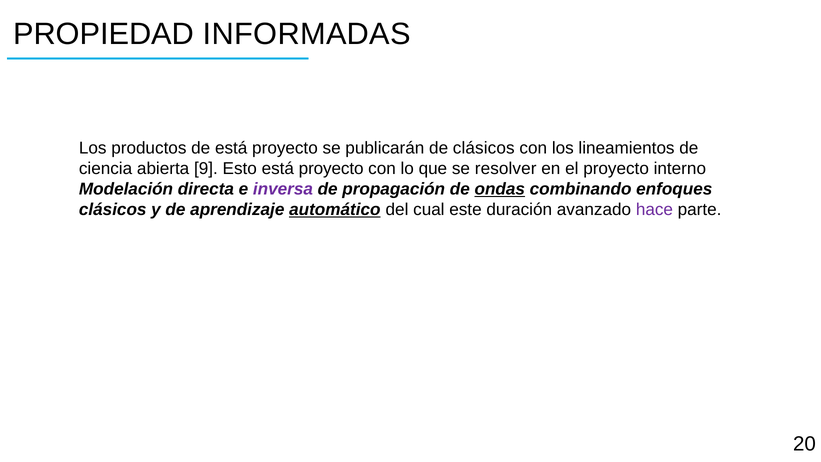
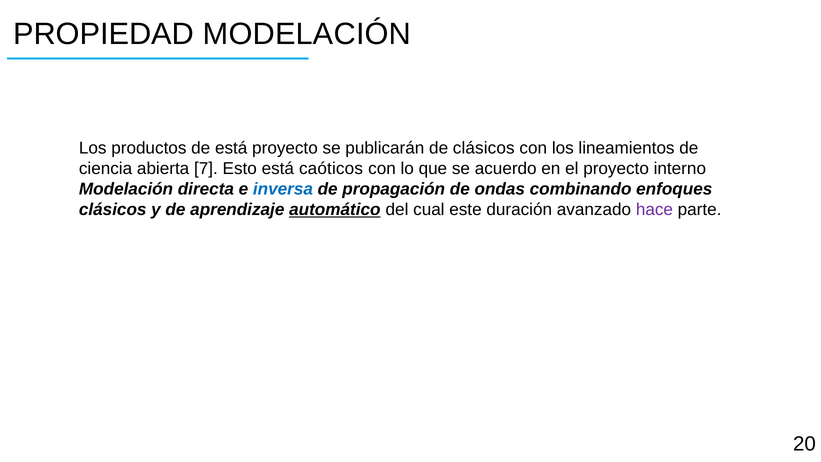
PROPIEDAD INFORMADAS: INFORMADAS -> MODELACIÓN (307, 34)
9: 9 -> 7 (206, 168)
Esto está proyecto: proyecto -> caóticos (331, 168)
resolver: resolver -> acuerdo (506, 168)
inversa colour: purple -> blue (283, 189)
ondas underline: present -> none (500, 189)
